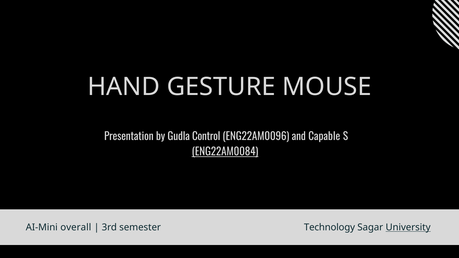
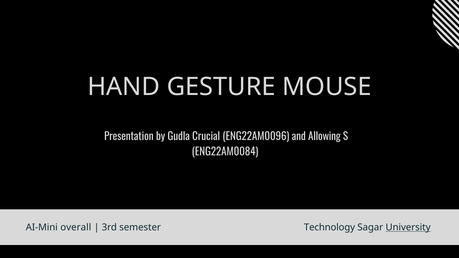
Control: Control -> Crucial (206, 137)
Capable: Capable -> Allowing (324, 137)
ENG22AM0084 underline: present -> none (225, 152)
